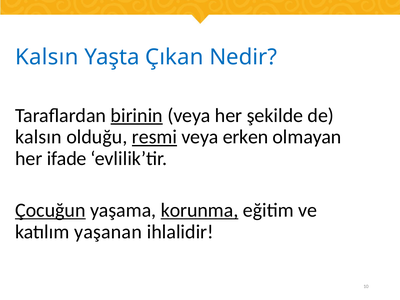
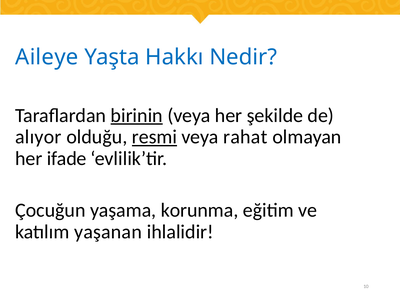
Kalsın: Kalsın -> Aileye (47, 57)
Çıkan: Çıkan -> Hakkı (174, 57)
kalsın: kalsın -> alıyor (38, 137)
erken: erken -> rahat (245, 137)
Çocuğun underline: present -> none (50, 210)
korunma underline: present -> none (200, 210)
